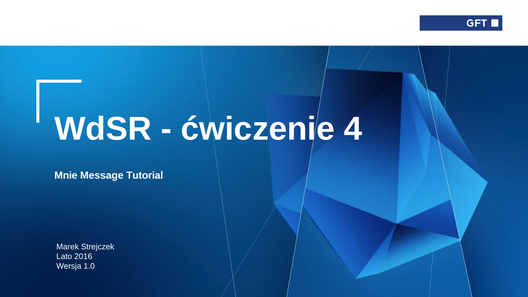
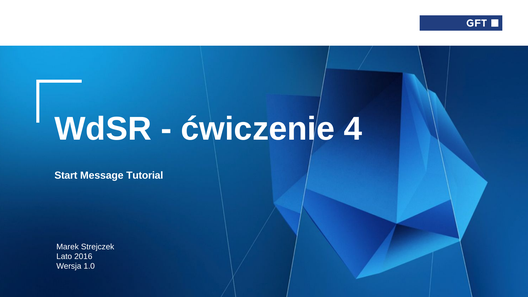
Mnie: Mnie -> Start (66, 176)
